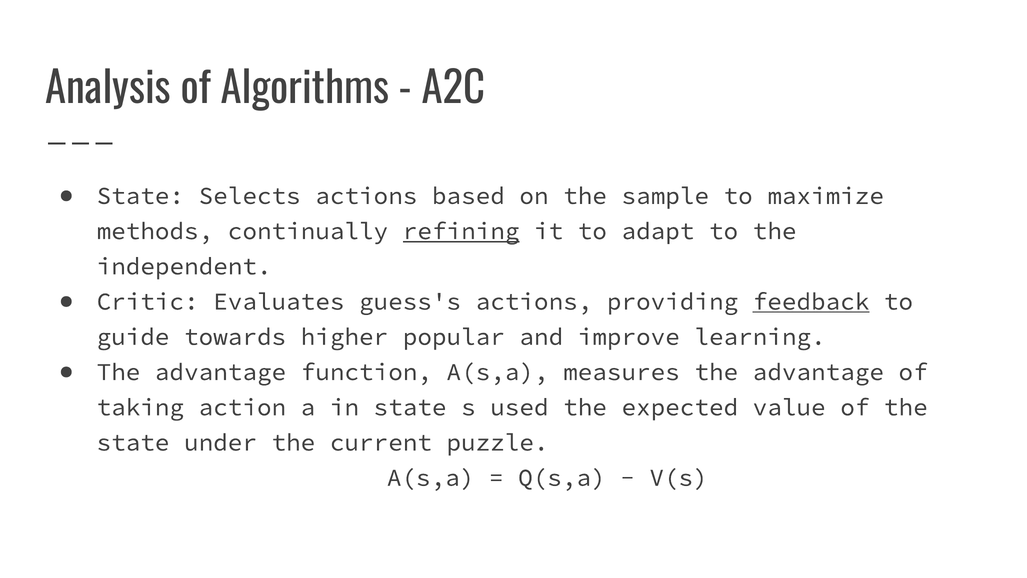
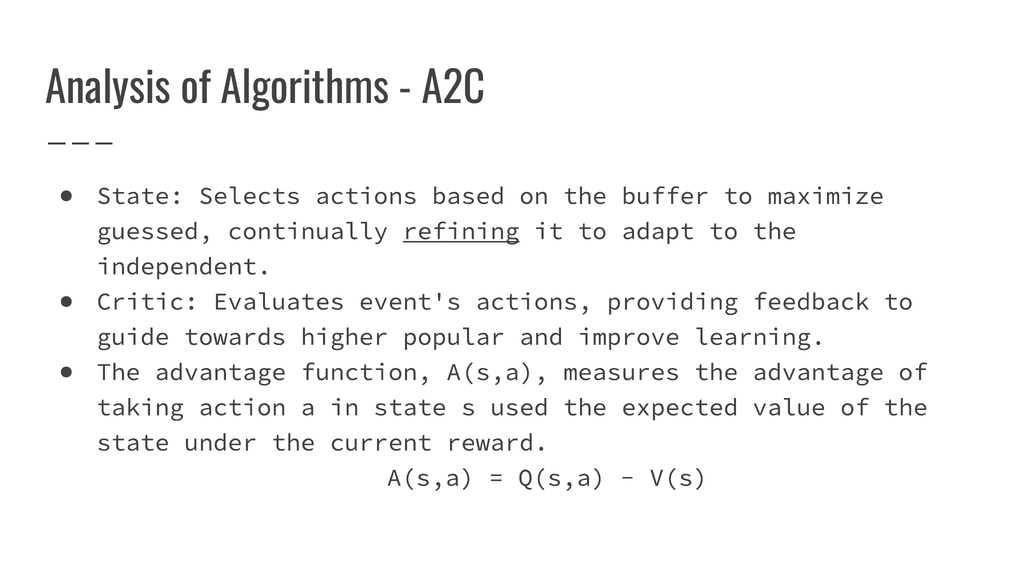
sample: sample -> buffer (665, 196)
methods: methods -> guessed (155, 231)
guess's: guess's -> event's (410, 301)
feedback underline: present -> none (811, 301)
puzzle: puzzle -> reward (497, 442)
